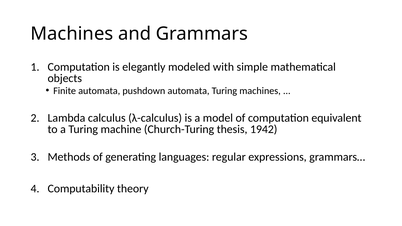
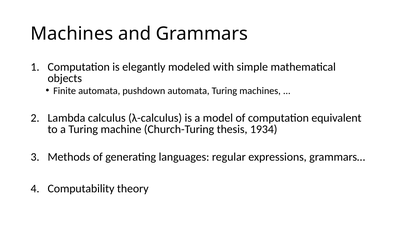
1942: 1942 -> 1934 (264, 129)
